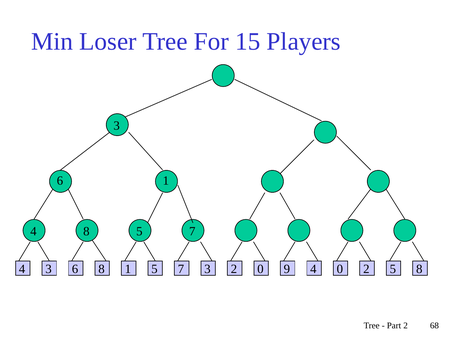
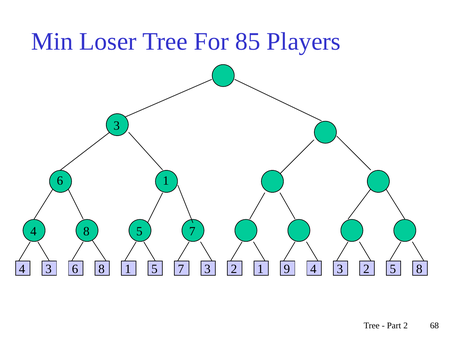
15: 15 -> 85 (248, 41)
2 0: 0 -> 1 (260, 270)
9 4 0: 0 -> 3 (340, 270)
